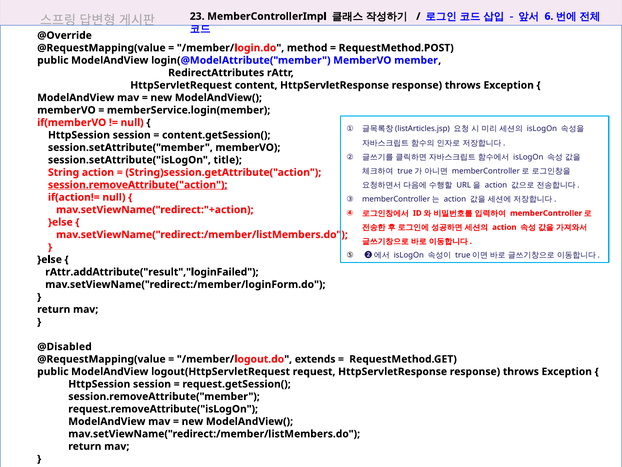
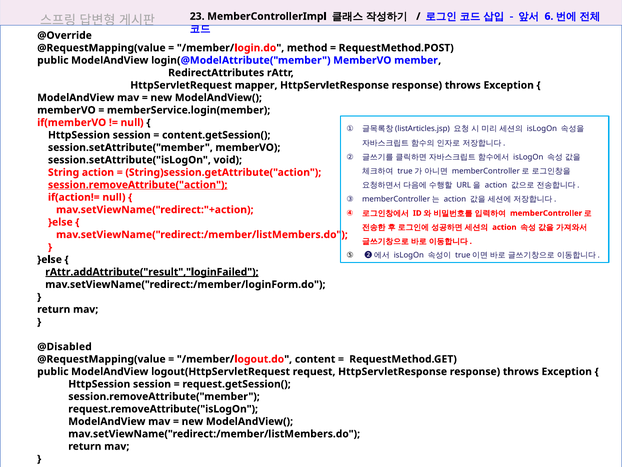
content: content -> mapper (256, 85)
title: title -> void (228, 160)
rAttr.addAttribute("result","loginFailed underline: none -> present (152, 272)
extends: extends -> content (315, 359)
